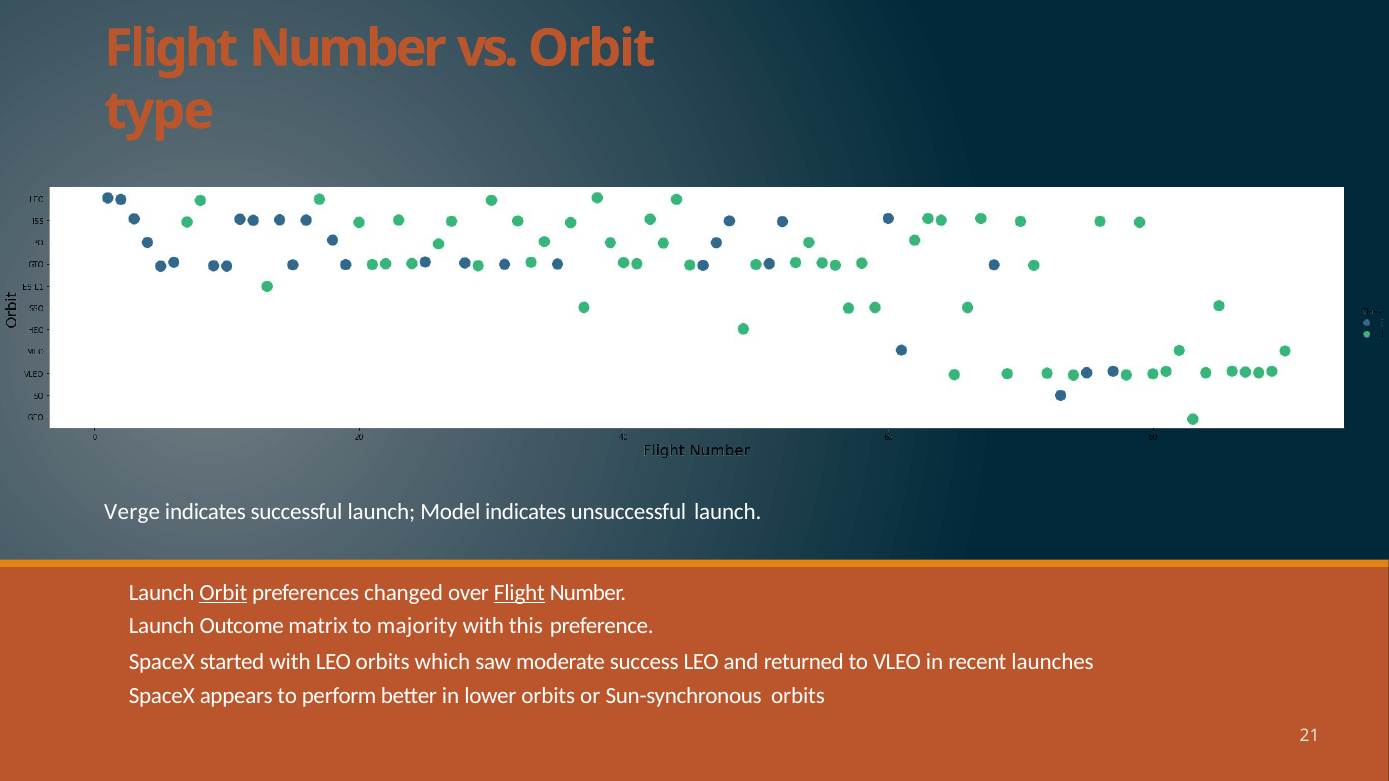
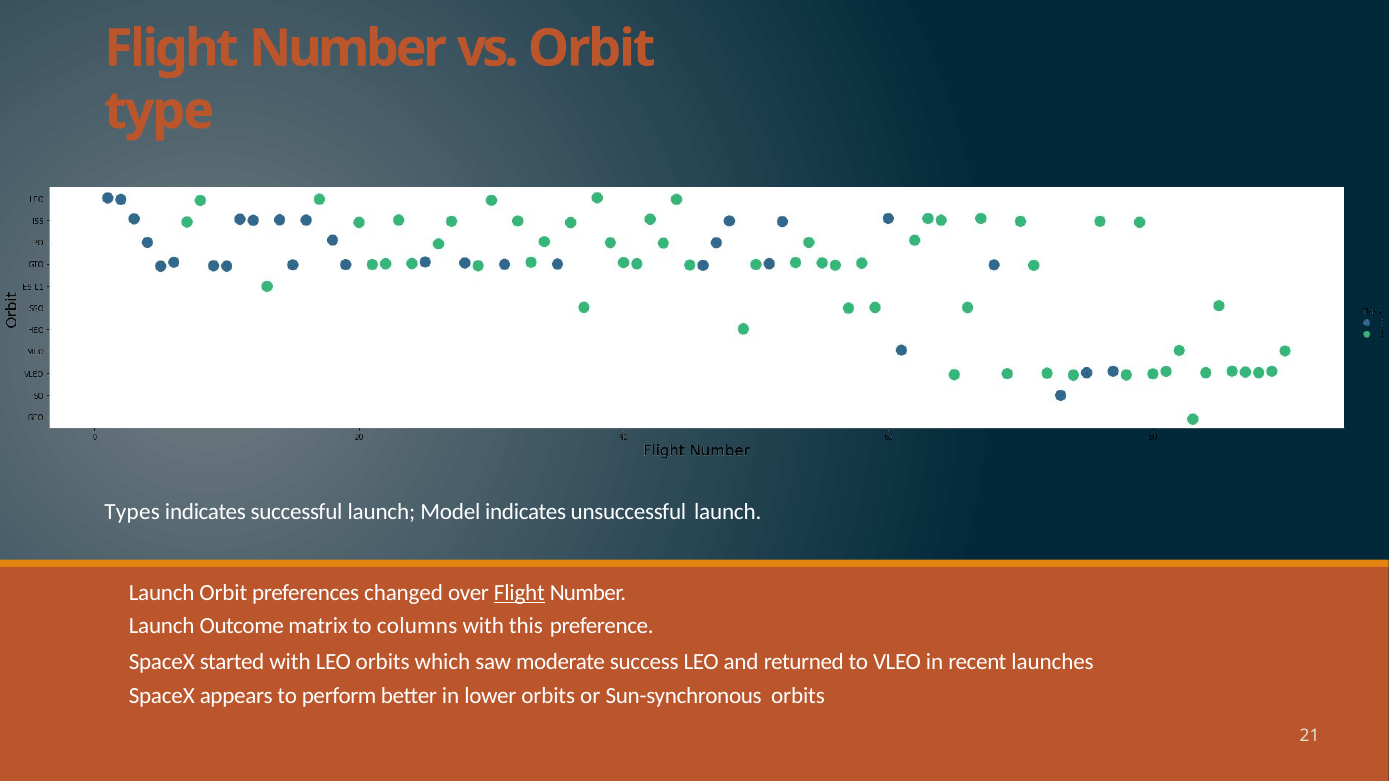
Verge: Verge -> Types (132, 512)
Orbit underline: present -> none (223, 593)
majority: majority -> columns (417, 626)
